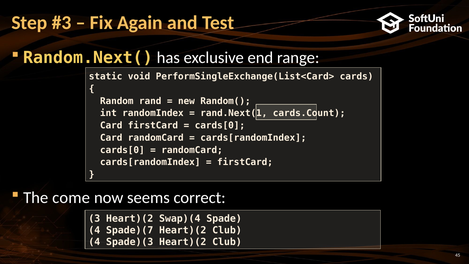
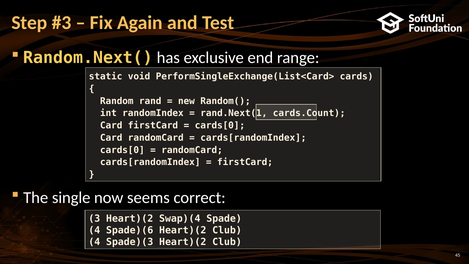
come: come -> single (71, 198)
Spade)(7: Spade)(7 -> Spade)(6 (130, 230)
